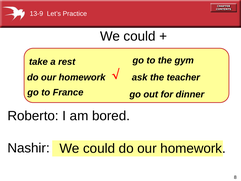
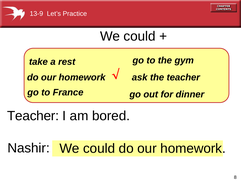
Roberto: Roberto -> Teacher (33, 116)
